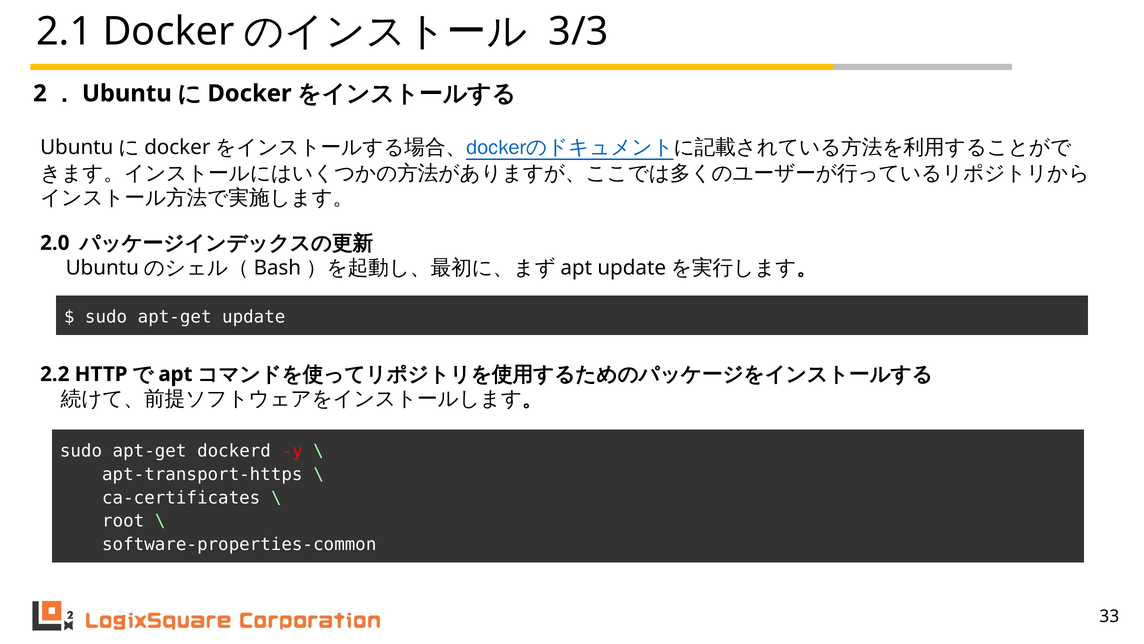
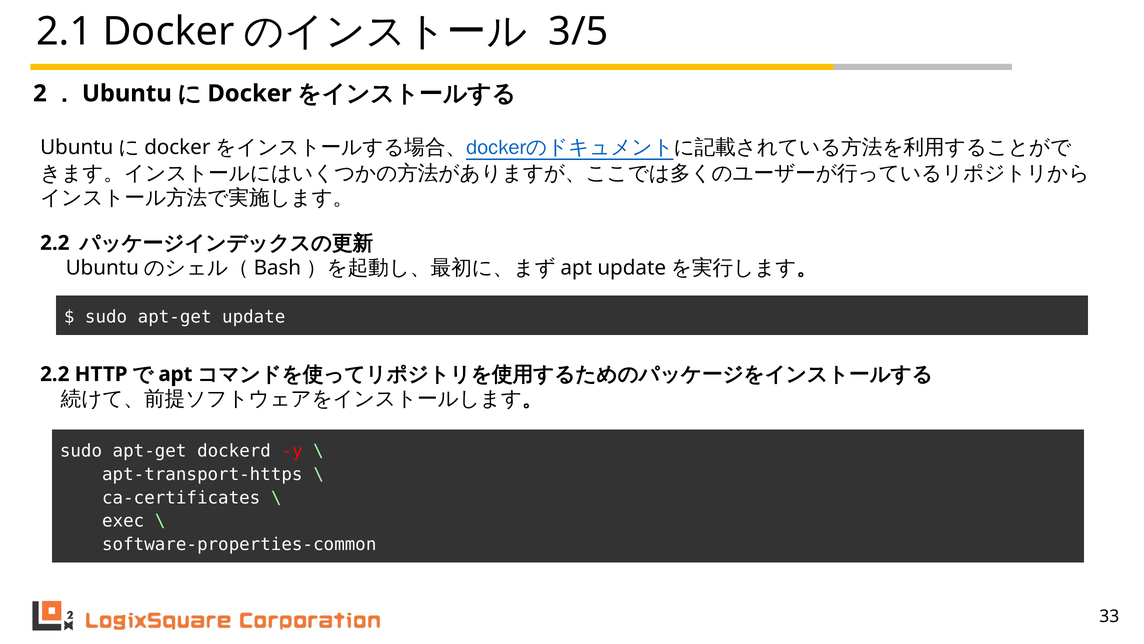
3/3: 3/3 -> 3/5 (579, 32)
2.0: 2.0 -> 2.2 (55, 243)
root: root -> exec (123, 521)
